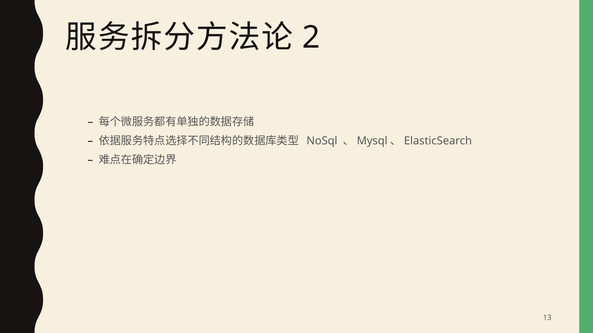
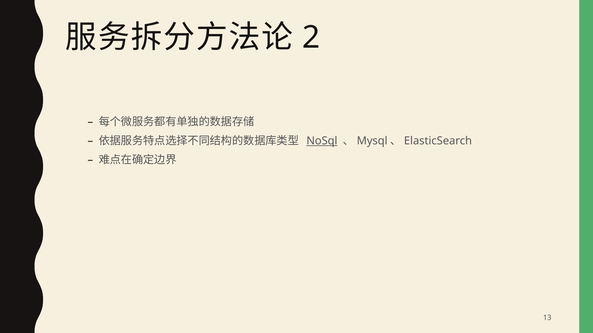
NoSql underline: none -> present (322, 141)
